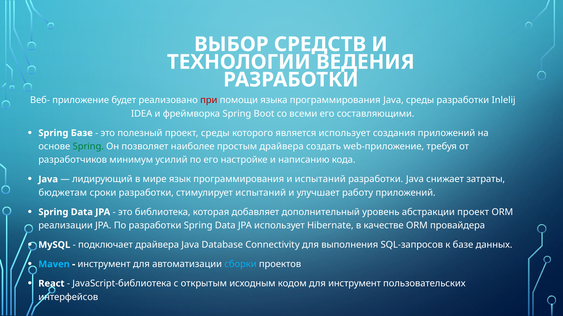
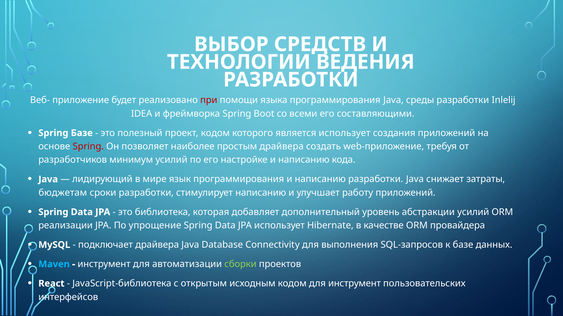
проект среды: среды -> кодом (215, 133)
Spring colour: green -> red (88, 147)
программирования и испытаний: испытаний -> написанию (320, 180)
стимулирует испытаний: испытаний -> написанию (261, 193)
абстракции проект: проект -> усилий (473, 212)
По разработки: разработки -> упрощение (155, 226)
сборки colour: light blue -> light green (240, 265)
